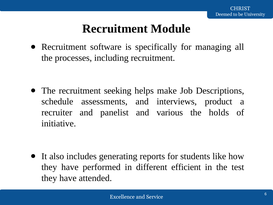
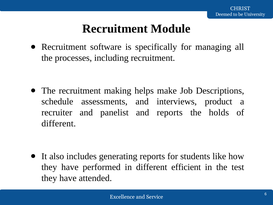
seeking: seeking -> making (118, 91)
and various: various -> reports (170, 112)
initiative: initiative -> different (59, 123)
